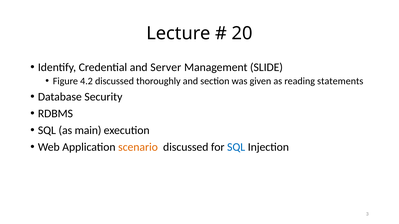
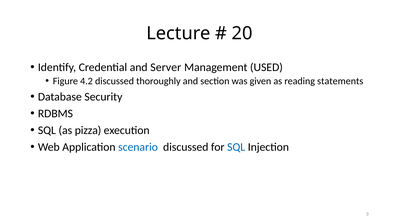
SLIDE: SLIDE -> USED (266, 67)
main: main -> pizza (88, 130)
scenario colour: orange -> blue (138, 147)
